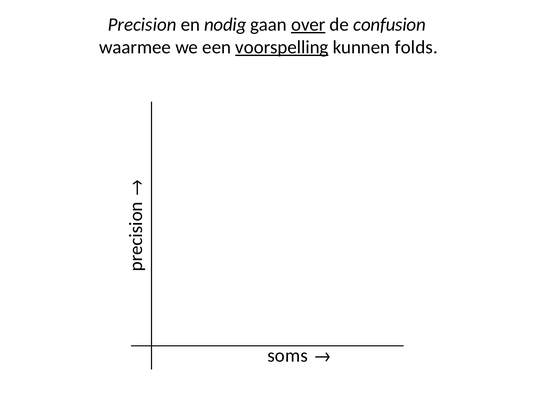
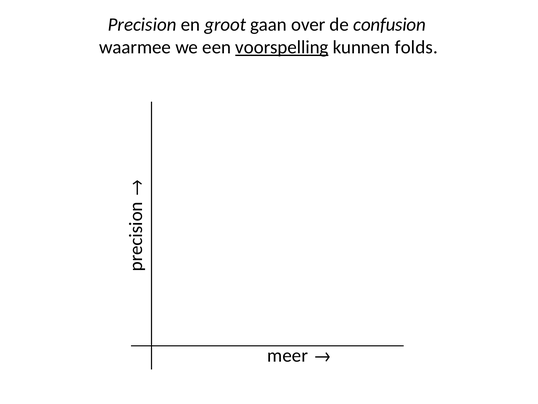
nodig: nodig -> groot (225, 24)
over underline: present -> none (308, 24)
soms: soms -> meer (288, 355)
